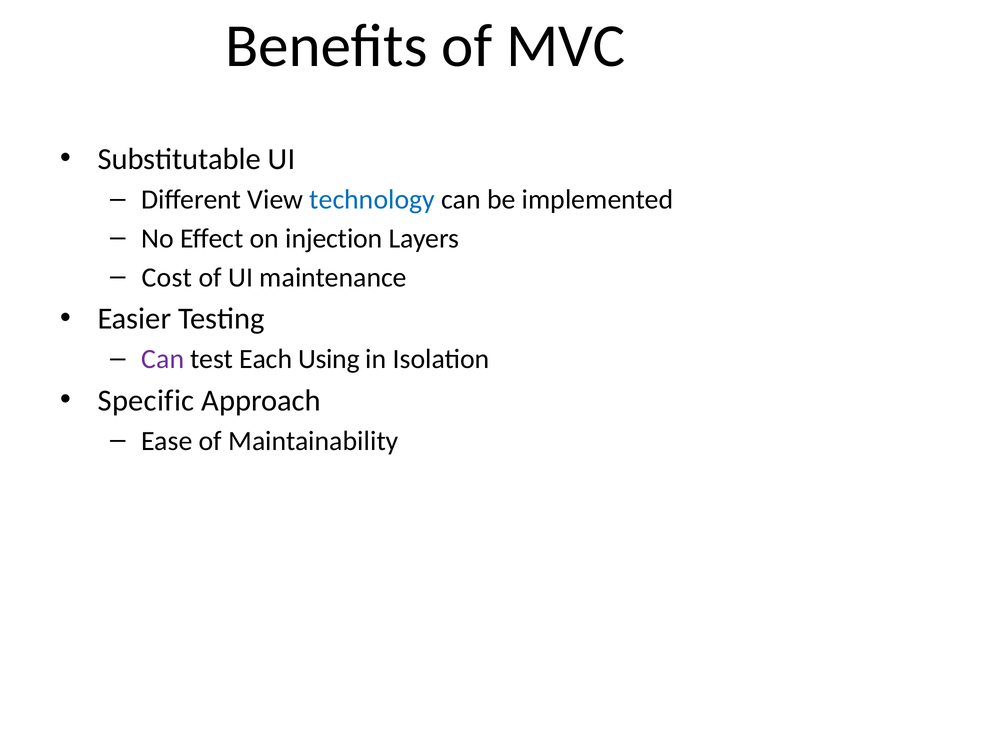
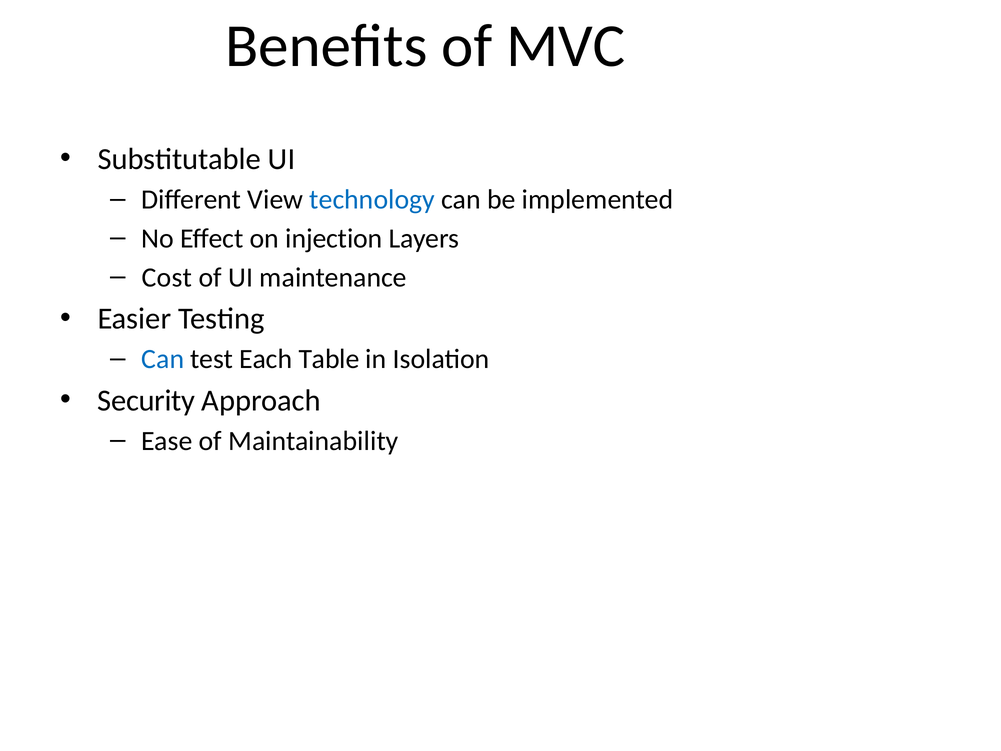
Can colour: purple -> blue (163, 359)
Using: Using -> Table (329, 359)
Specific: Specific -> Security (146, 400)
